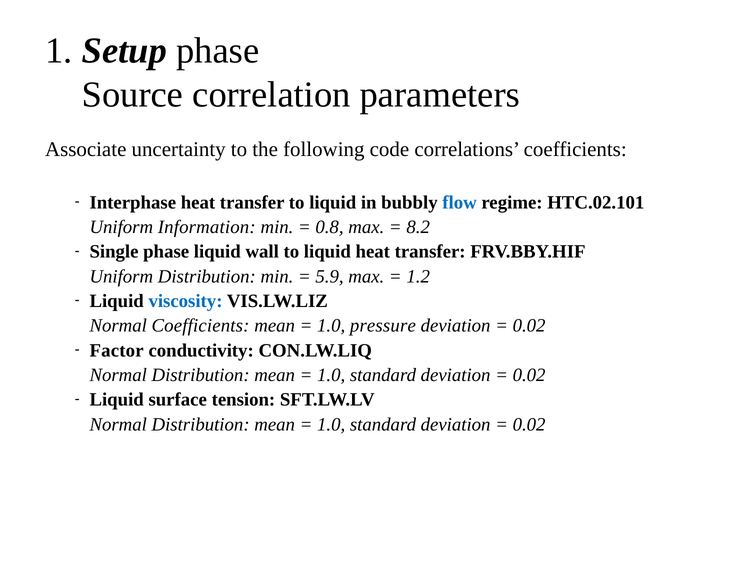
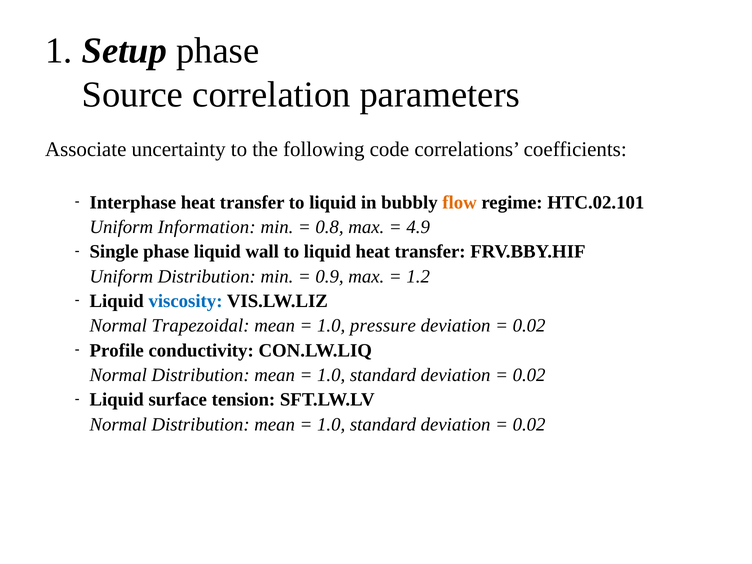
flow colour: blue -> orange (460, 202)
8.2: 8.2 -> 4.9 (418, 227)
5.9: 5.9 -> 0.9 (330, 276)
Normal Coefficients: Coefficients -> Trapezoidal (201, 326)
Factor: Factor -> Profile (117, 350)
